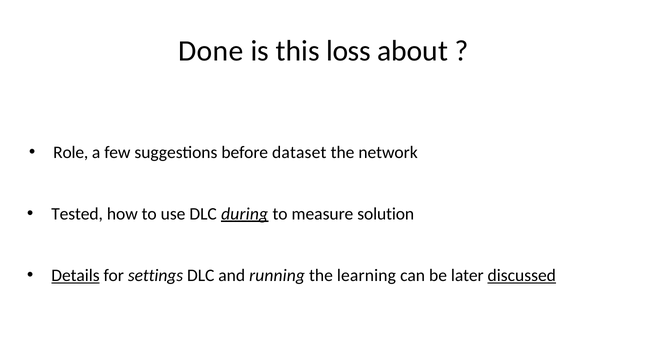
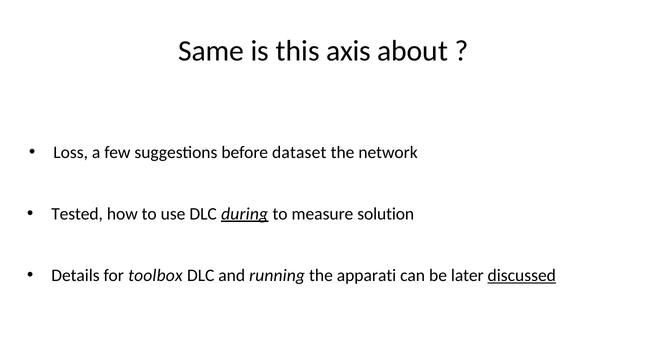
Done: Done -> Same (211, 51)
loss: loss -> axis (348, 51)
Role: Role -> Loss (71, 152)
Details underline: present -> none (75, 275)
settings: settings -> toolbox (155, 275)
learning: learning -> apparati (367, 275)
